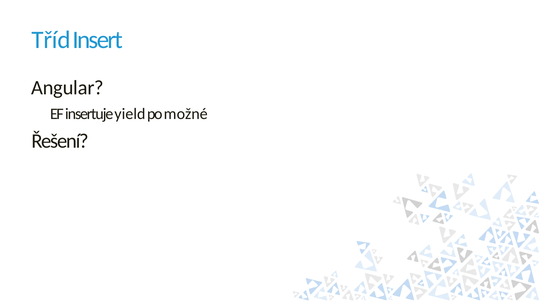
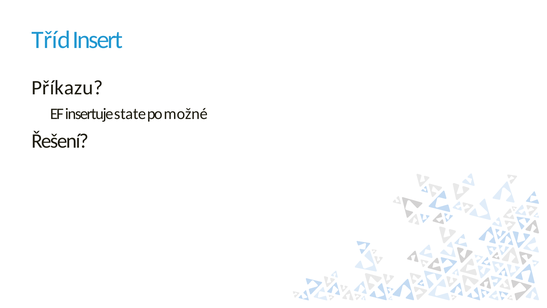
Angular: Angular -> Příkazu (67, 88)
yield: yield -> state (130, 114)
